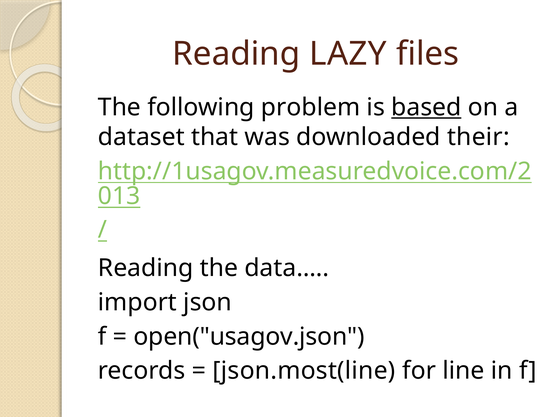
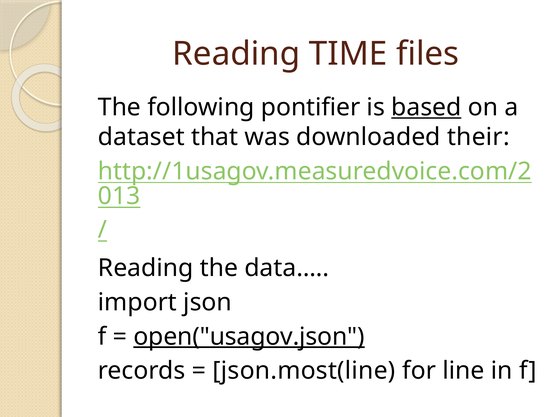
LAZY: LAZY -> TIME (348, 54)
problem: problem -> pontifier (311, 108)
open("usagov.json underline: none -> present (249, 337)
